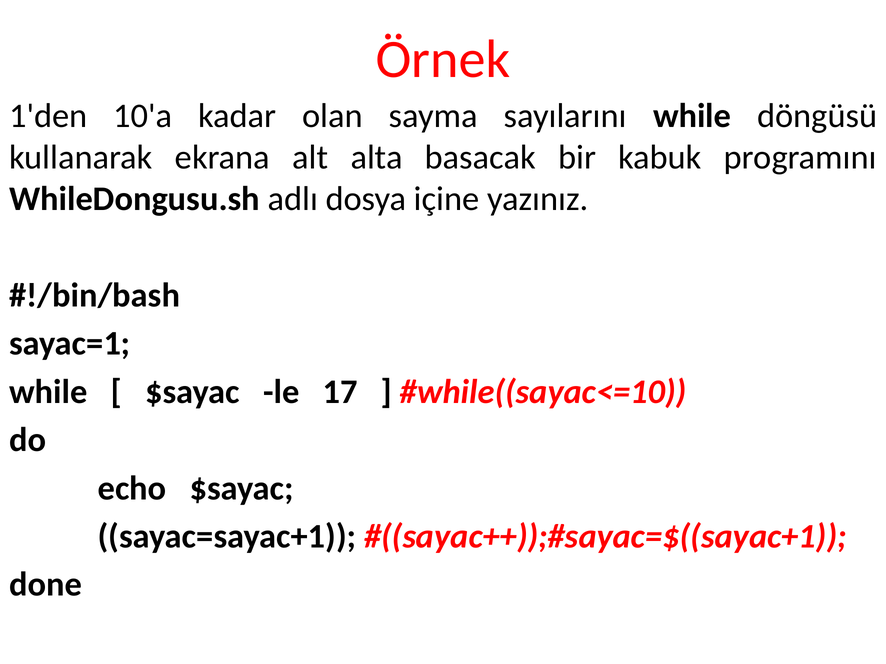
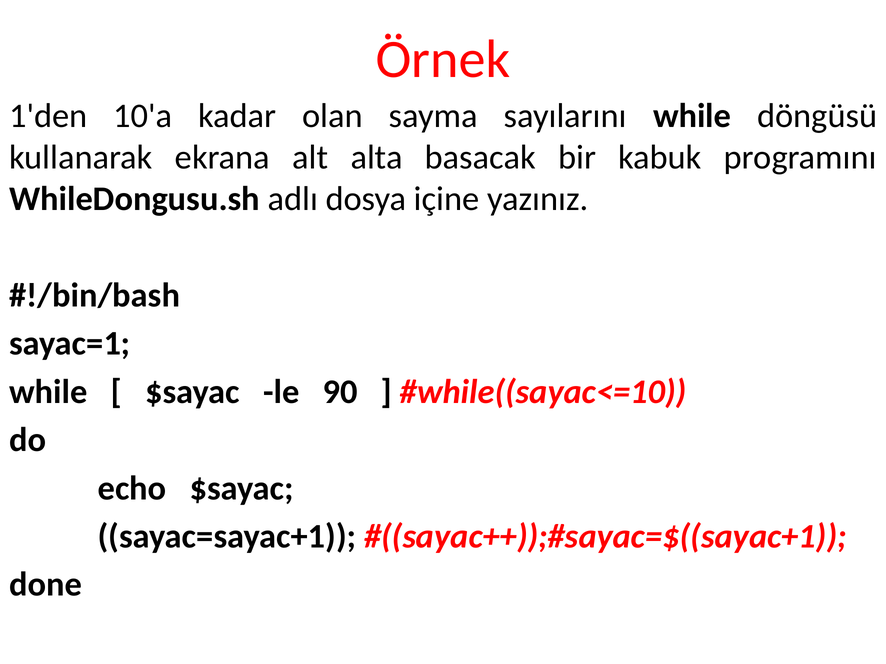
17: 17 -> 90 (340, 392)
